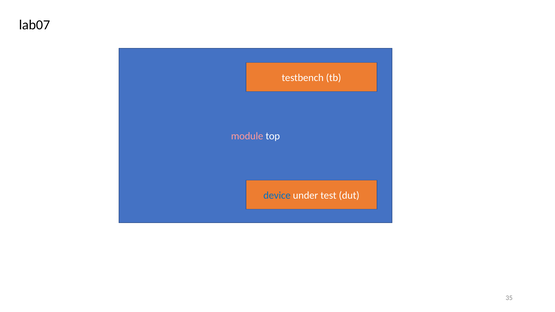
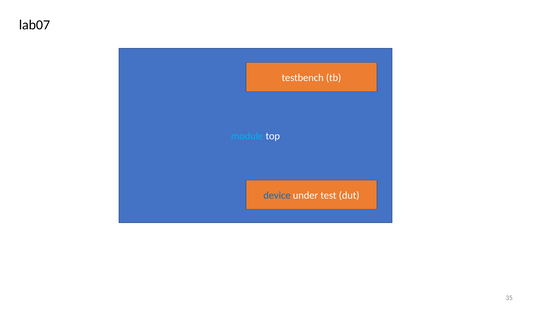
module colour: pink -> light blue (247, 136)
